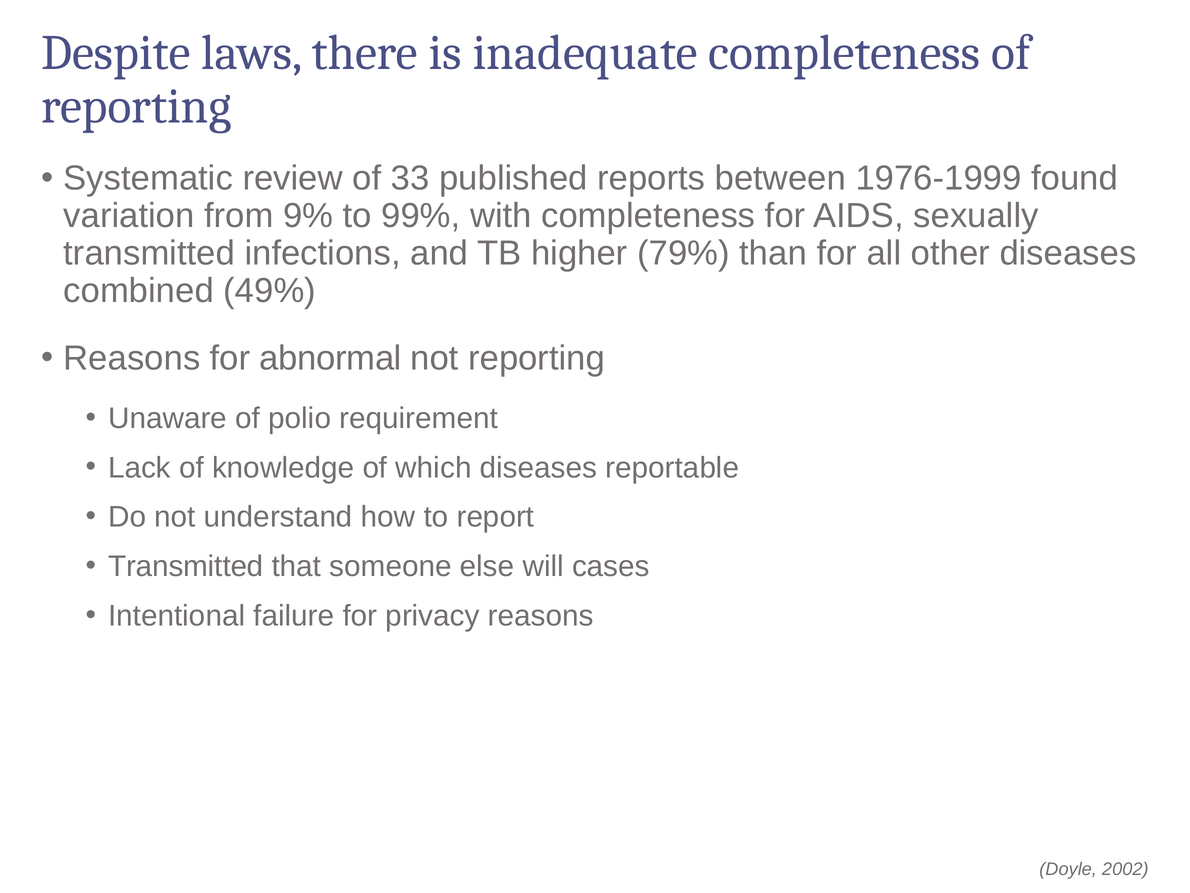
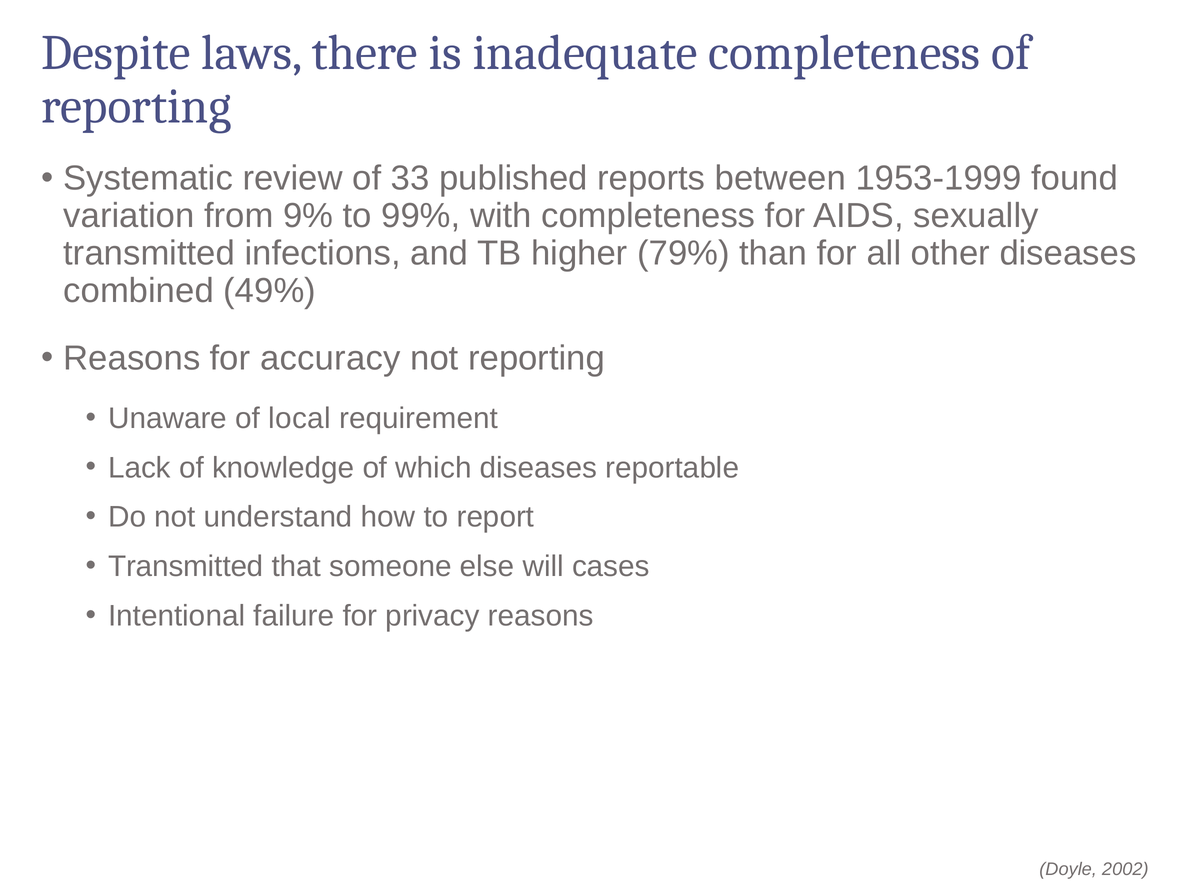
1976-1999: 1976-1999 -> 1953-1999 (939, 178)
abnormal: abnormal -> accuracy (330, 358)
polio: polio -> local (300, 418)
